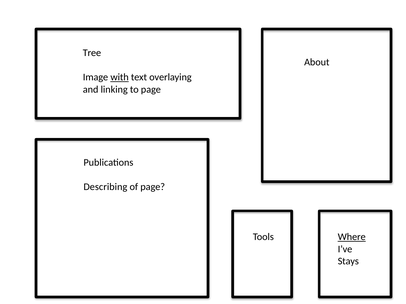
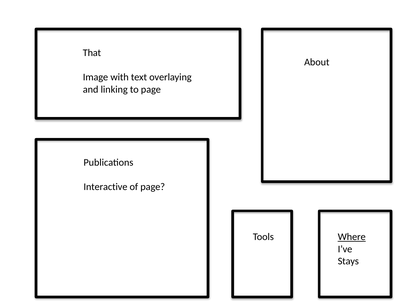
Tree: Tree -> That (92, 53)
with underline: present -> none (120, 77)
Describing: Describing -> Interactive (105, 187)
